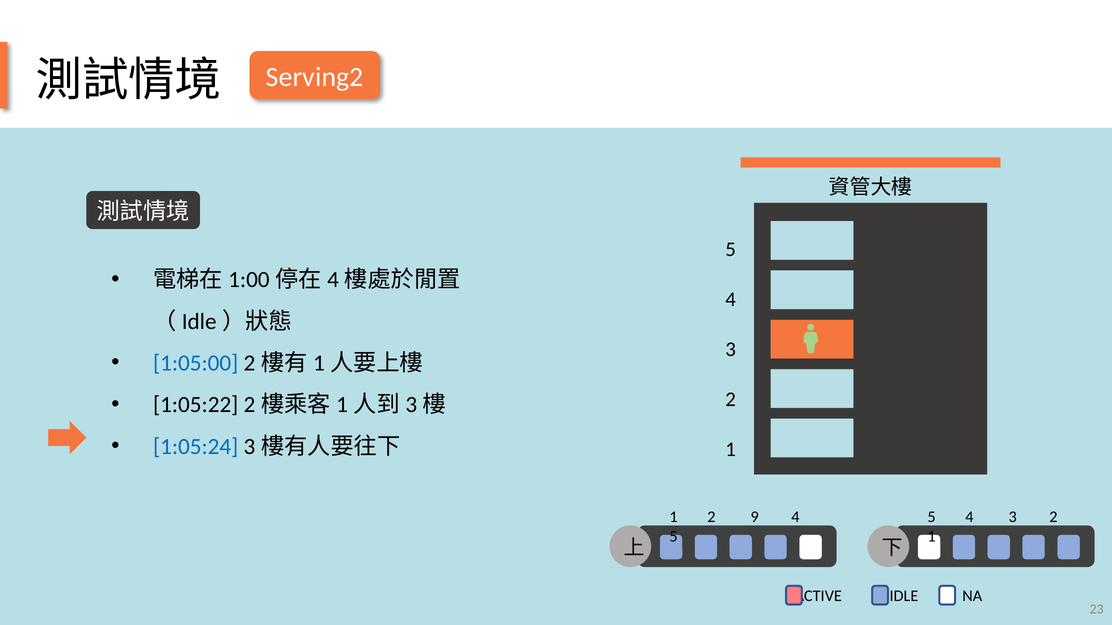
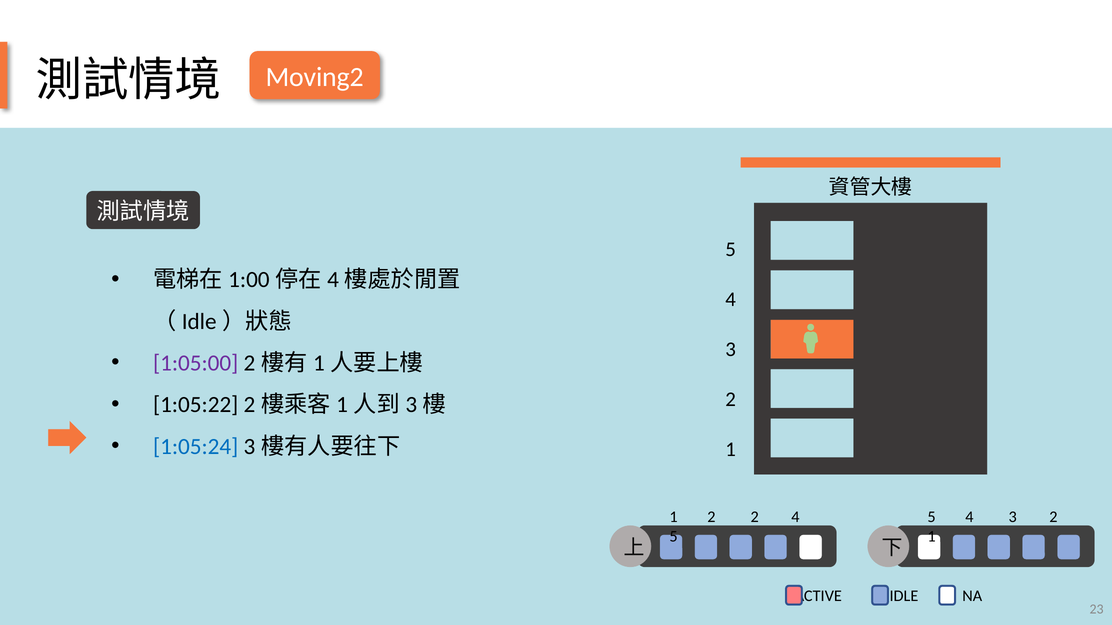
Serving2: Serving2 -> Moving2 (315, 77)
1:05:00 colour: blue -> purple (196, 363)
2 9: 9 -> 2 (755, 517)
